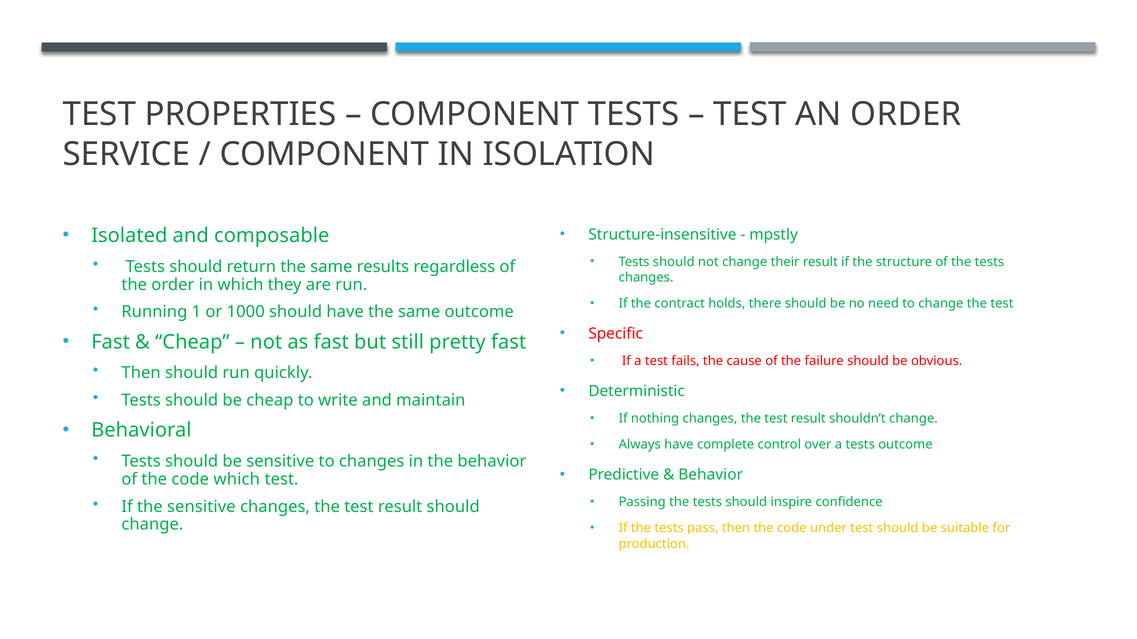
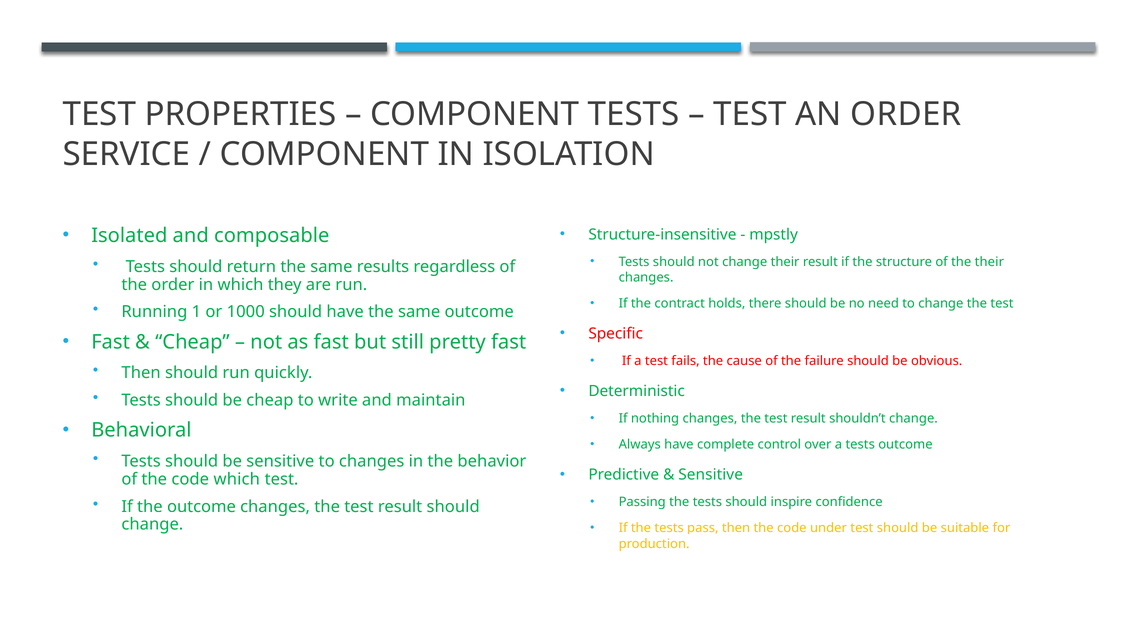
of the tests: tests -> their (989, 262)
Behavior: Behavior -> Sensitive (711, 475)
sensitive: sensitive -> outcome (201, 507)
